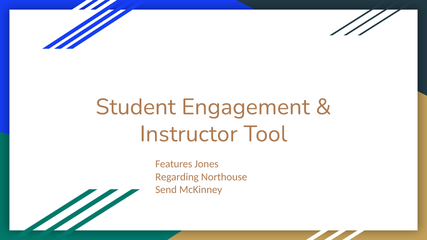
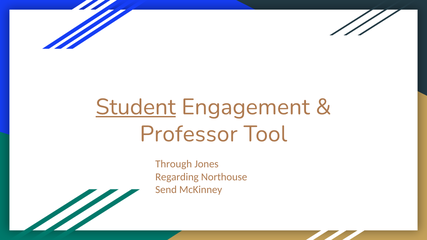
Student underline: none -> present (136, 107)
Instructor: Instructor -> Professor (189, 134)
Features: Features -> Through (174, 164)
